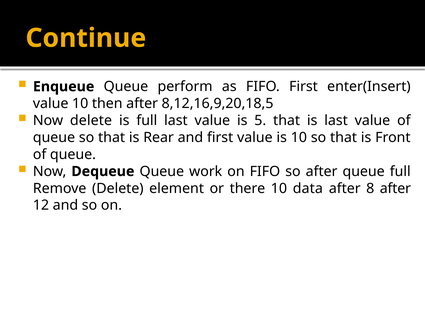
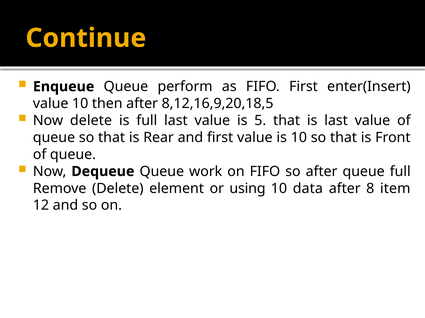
there: there -> using (248, 189)
8 after: after -> item (395, 189)
